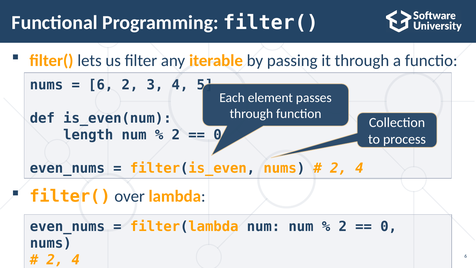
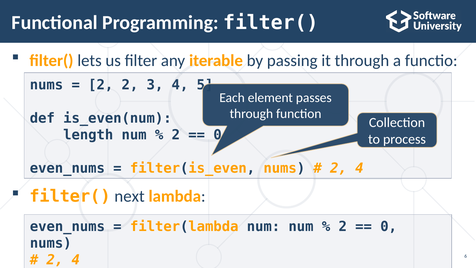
6: 6 -> 2 (101, 85)
over: over -> next (130, 196)
